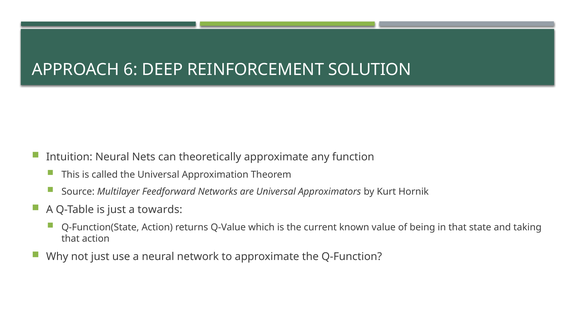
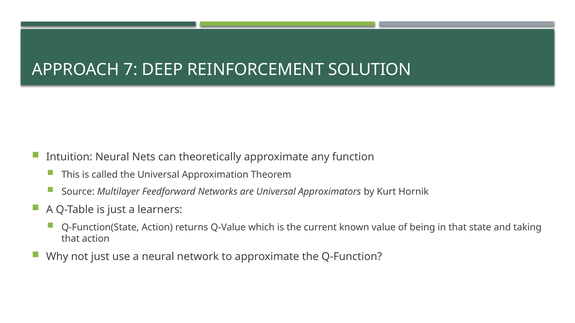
6: 6 -> 7 (131, 70)
towards: towards -> learners (160, 210)
